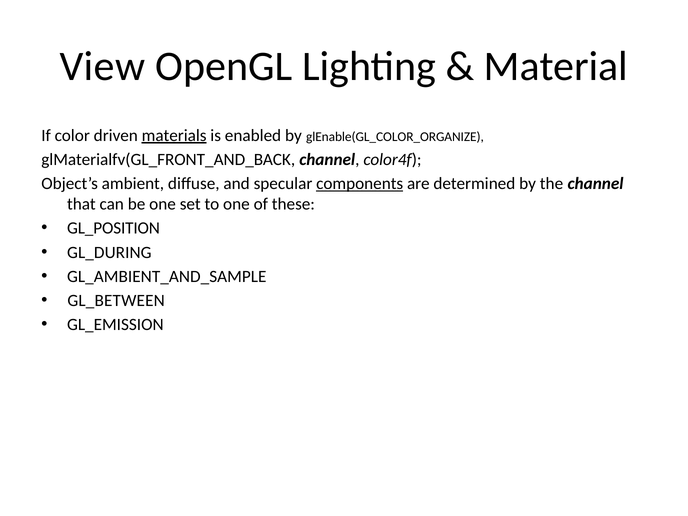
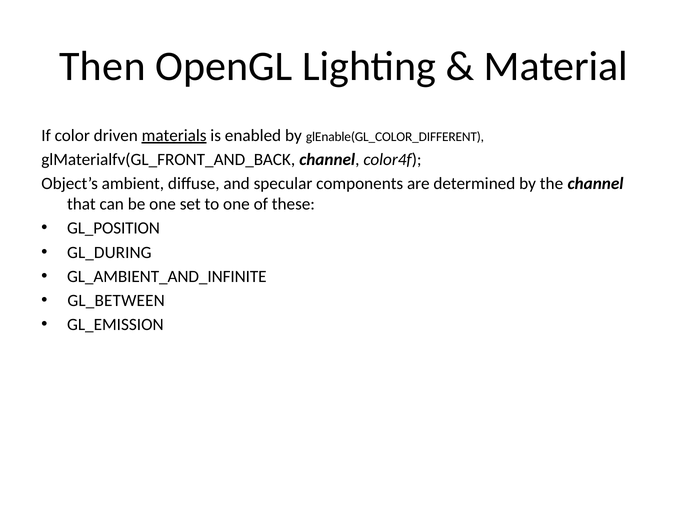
View: View -> Then (102, 67)
glEnable(GL_COLOR_ORGANIZE: glEnable(GL_COLOR_ORGANIZE -> glEnable(GL_COLOR_DIFFERENT (395, 137)
components underline: present -> none (360, 184)
GL_AMBIENT_AND_SAMPLE: GL_AMBIENT_AND_SAMPLE -> GL_AMBIENT_AND_INFINITE (167, 276)
